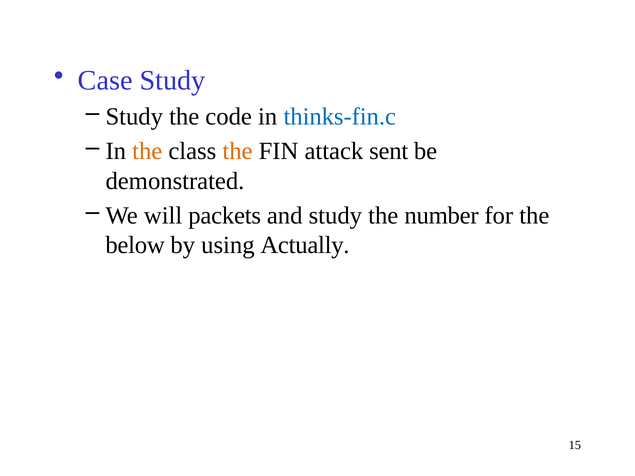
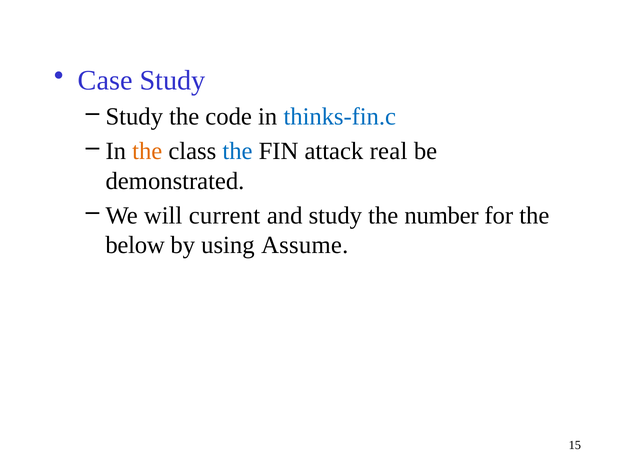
the colour: orange -> blue (237, 151)
sent: sent -> real (388, 151)
packets: packets -> current (224, 216)
Actually: Actually -> Assume (305, 245)
